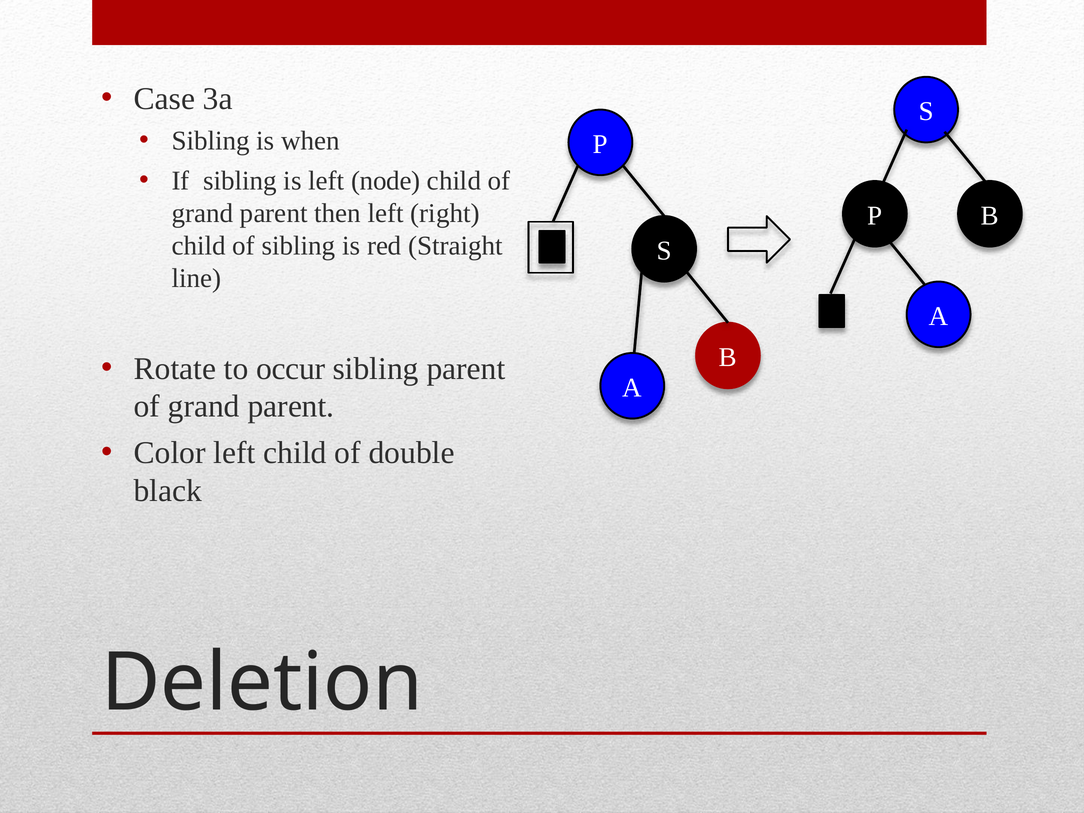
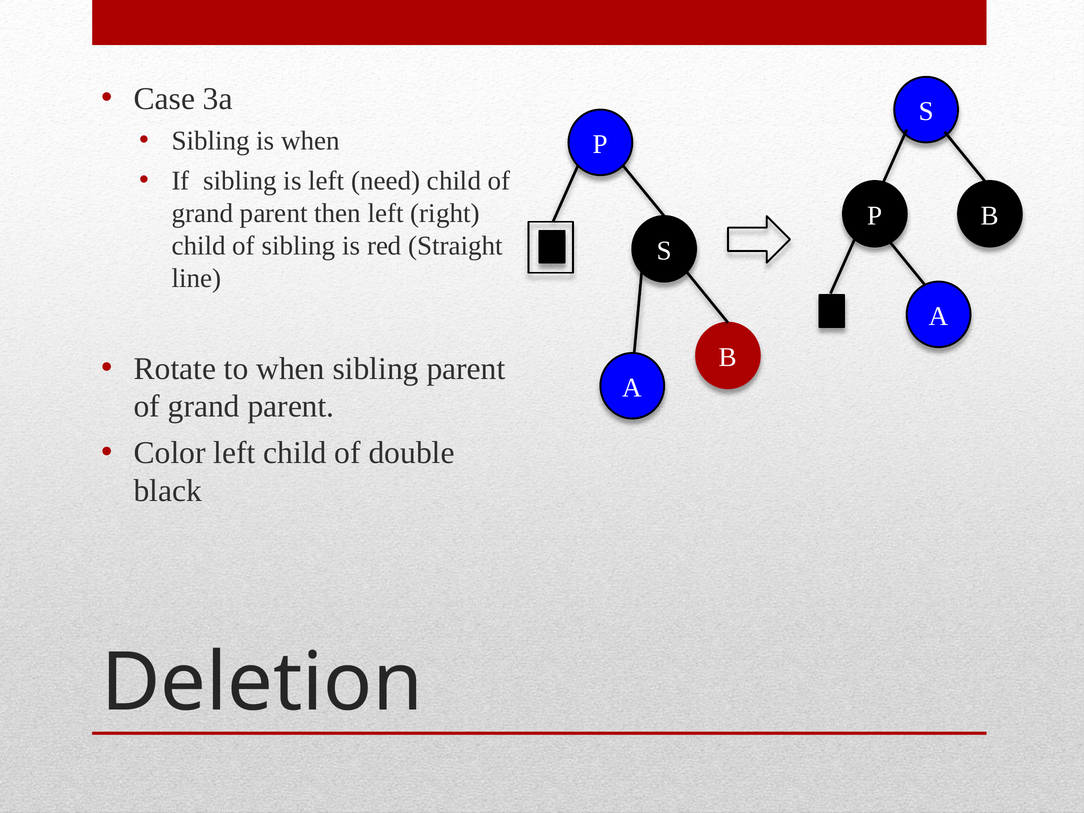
node: node -> need (386, 181)
to occur: occur -> when (291, 369)
